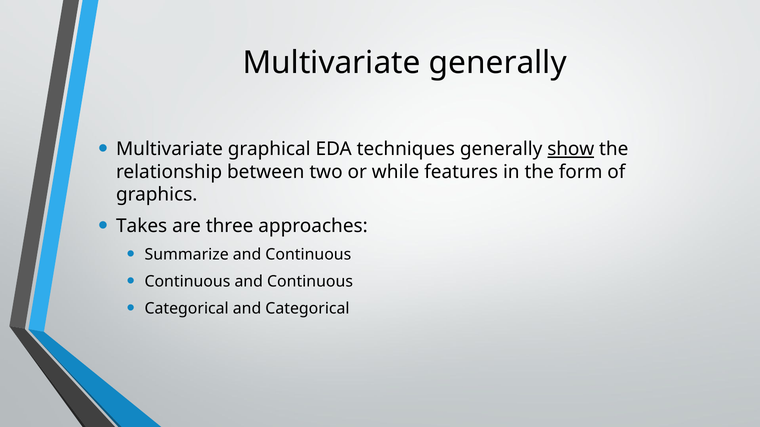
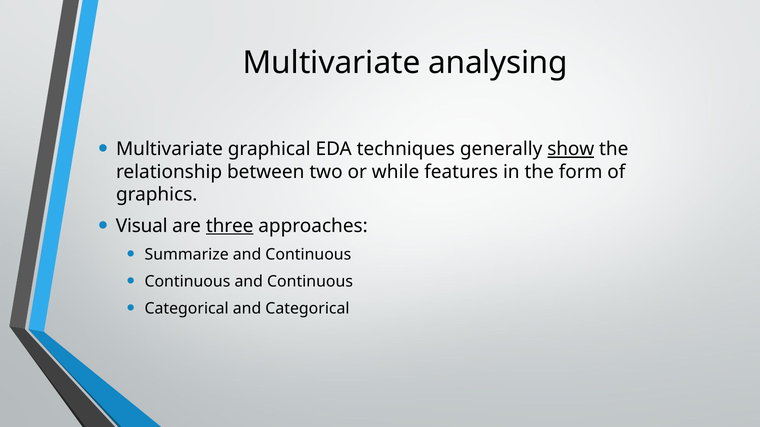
Multivariate generally: generally -> analysing (498, 63)
Takes: Takes -> Visual (142, 226)
three underline: none -> present (230, 226)
